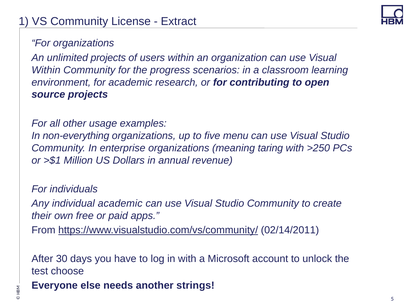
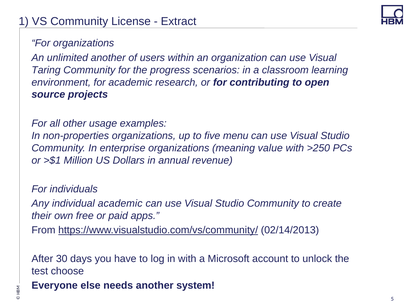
unlimited projects: projects -> another (108, 58)
Within: Within -> Taring (46, 70)
non-everything: non-everything -> non-properties (76, 136)
taring: taring -> value (270, 148)
02/14/2011: 02/14/2011 -> 02/14/2013 (290, 230)
strings: strings -> system (196, 286)
